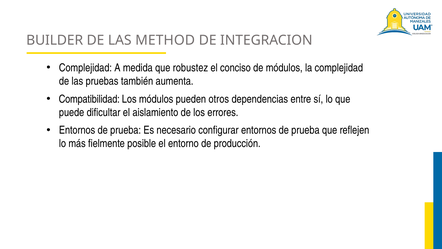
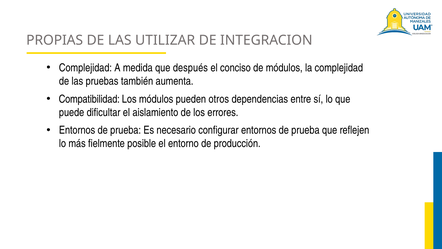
BUILDER: BUILDER -> PROPIAS (55, 40)
METHOD: METHOD -> UTILIZAR (165, 40)
robustez: robustez -> después (190, 68)
